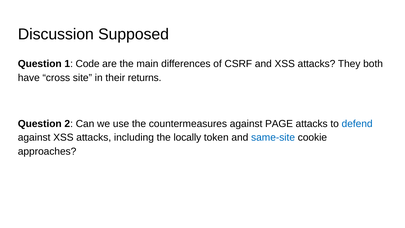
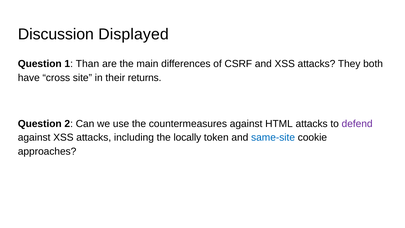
Supposed: Supposed -> Displayed (133, 34)
Code: Code -> Than (88, 64)
PAGE: PAGE -> HTML (279, 124)
defend colour: blue -> purple (357, 124)
